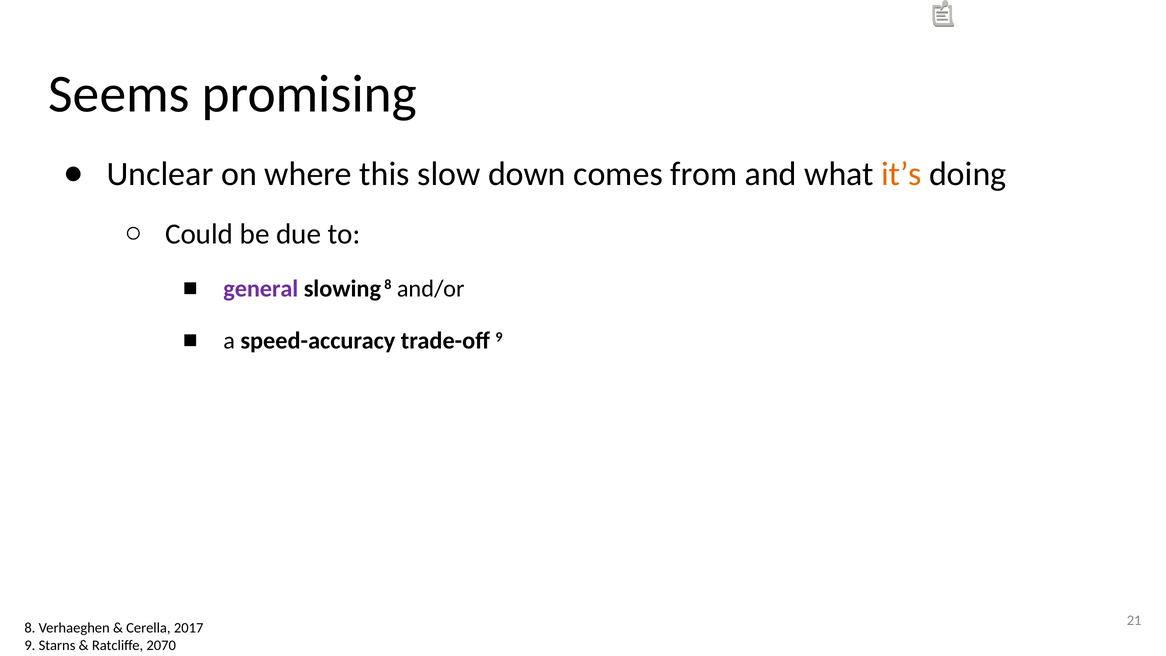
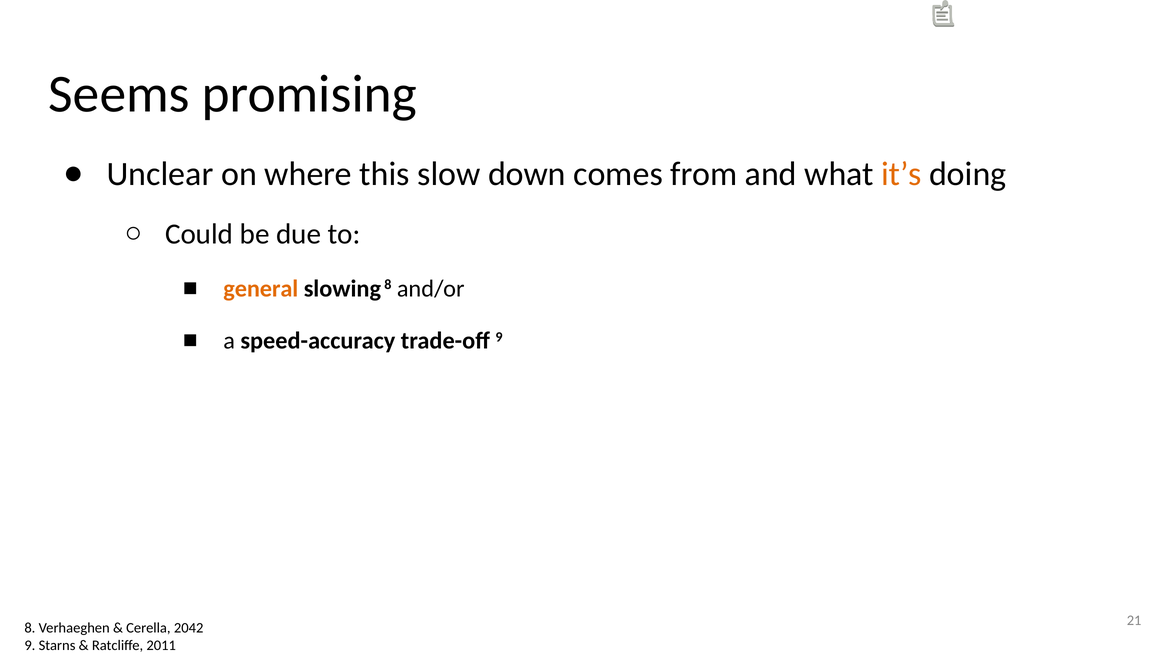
general colour: purple -> orange (261, 289)
2017: 2017 -> 2042 (189, 628)
2070: 2070 -> 2011 (161, 645)
